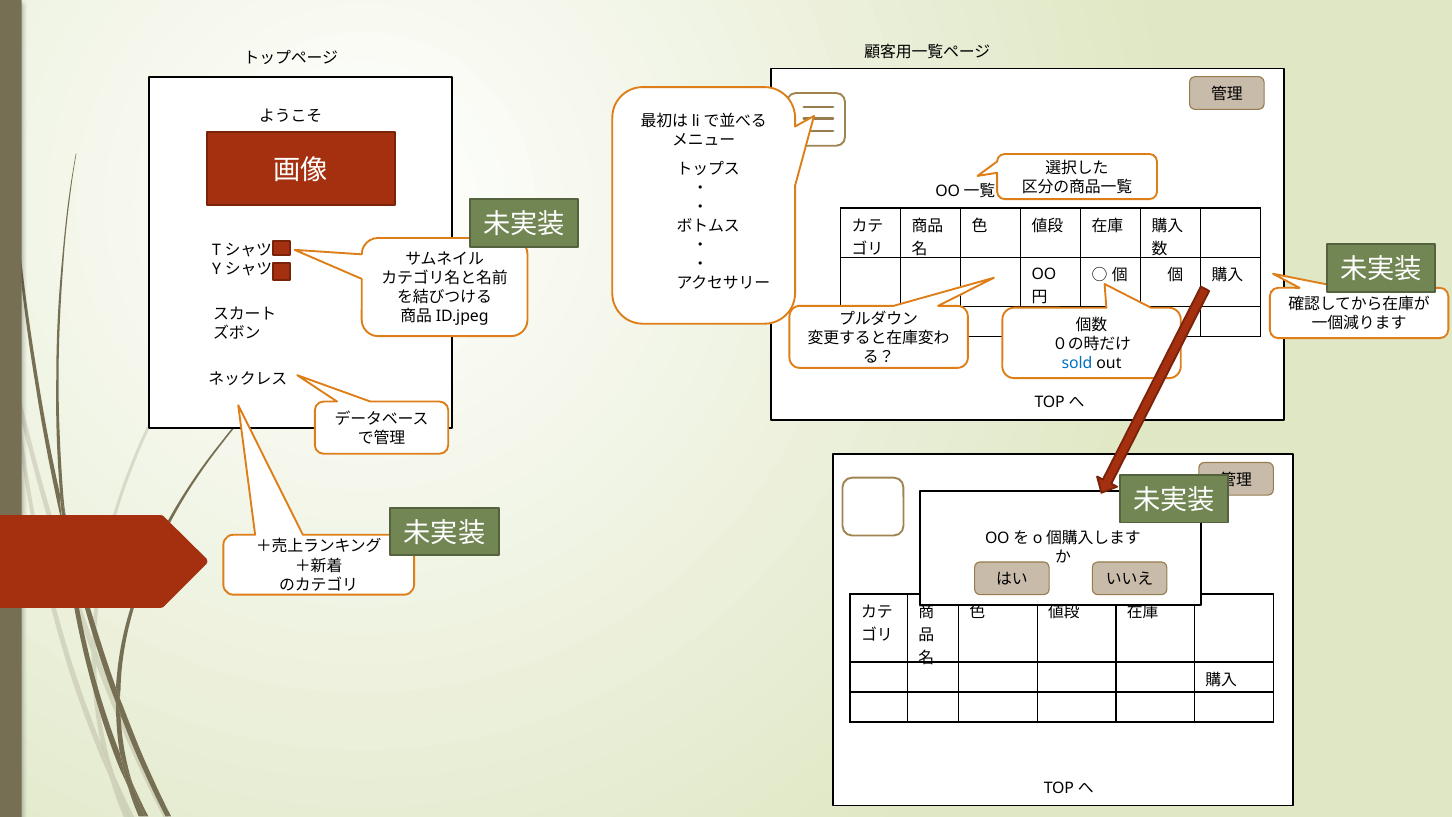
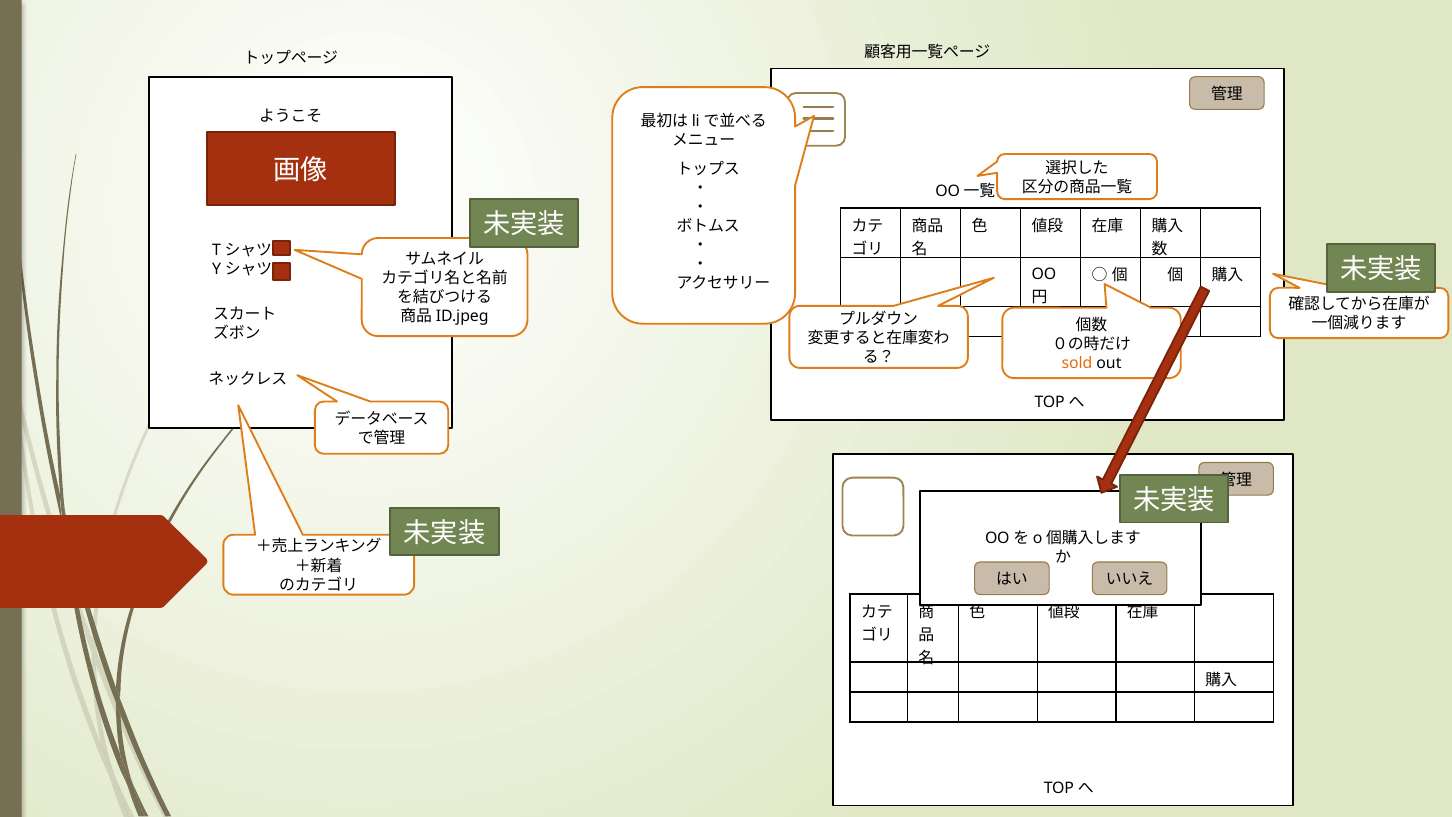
sold colour: blue -> orange (1077, 363)
